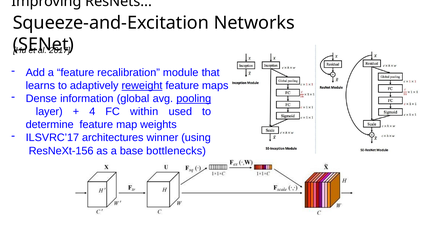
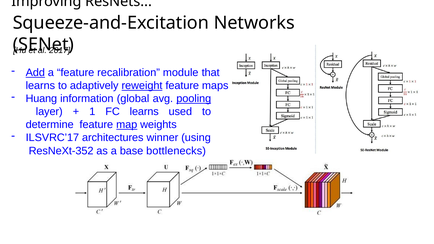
Add underline: none -> present (35, 73)
Dense: Dense -> Huang (41, 99)
4: 4 -> 1 (92, 112)
FC within: within -> learns (144, 112)
map underline: none -> present (127, 125)
ResNeXt-156: ResNeXt-156 -> ResNeXt-352 (61, 151)
